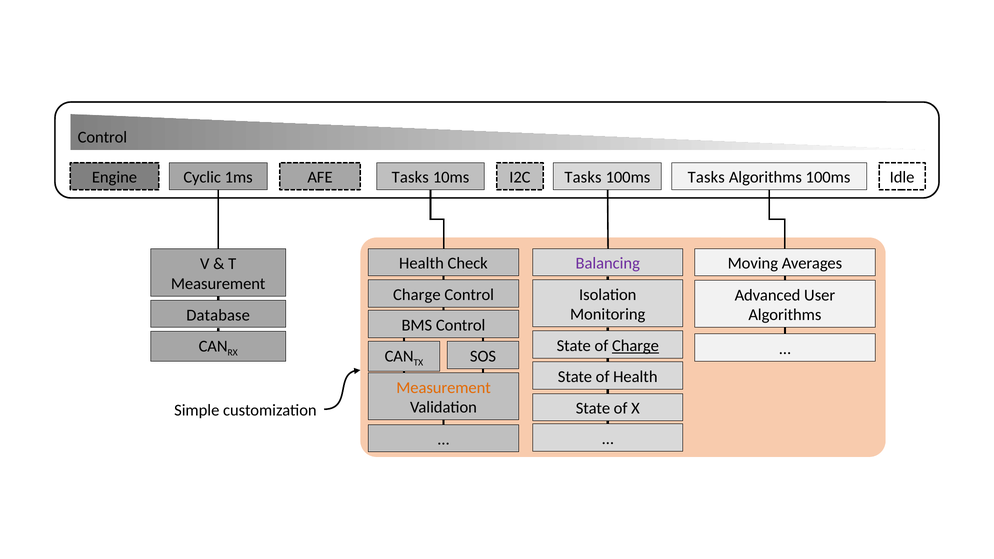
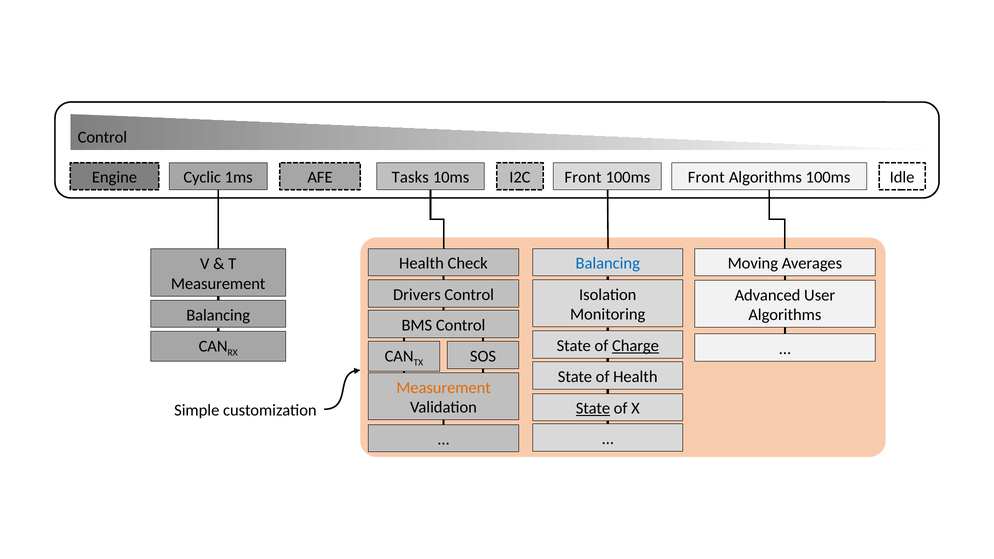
10ms Tasks: Tasks -> Front (583, 177)
Tasks: Tasks -> Front (706, 177)
Balancing colour: purple -> blue (608, 264)
Charge: Charge -> Drivers (417, 295)
Database: Database -> Balancing (218, 315)
State underline: none -> present (593, 408)
